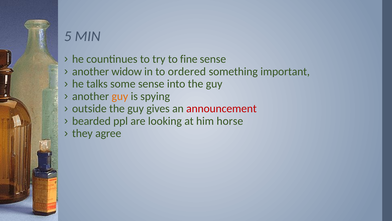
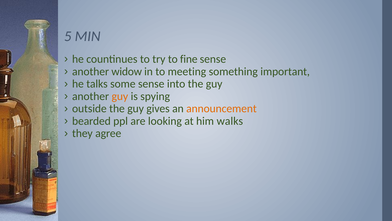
ordered: ordered -> meeting (187, 71)
announcement colour: red -> orange (221, 108)
horse: horse -> walks (230, 121)
